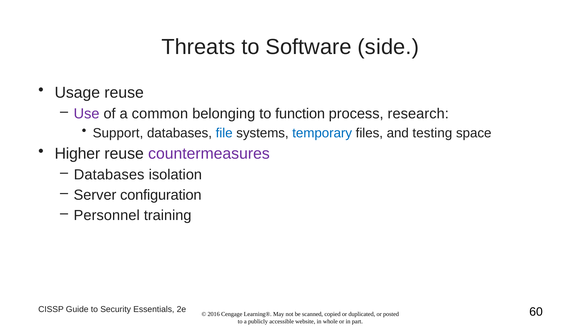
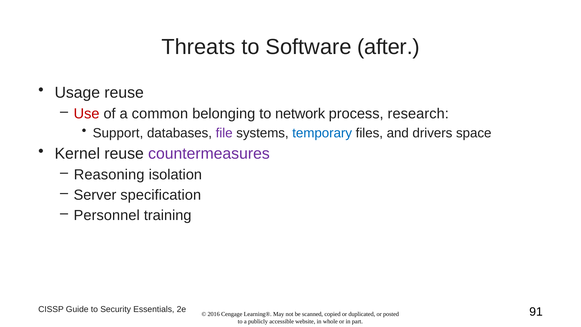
side: side -> after (388, 47)
Use colour: purple -> red (87, 114)
function: function -> network (300, 114)
file colour: blue -> purple (224, 133)
testing: testing -> drivers (432, 133)
Higher: Higher -> Kernel (77, 154)
Databases: Databases -> Reasoning (109, 175)
configuration: configuration -> specification (161, 195)
60: 60 -> 91 (536, 312)
